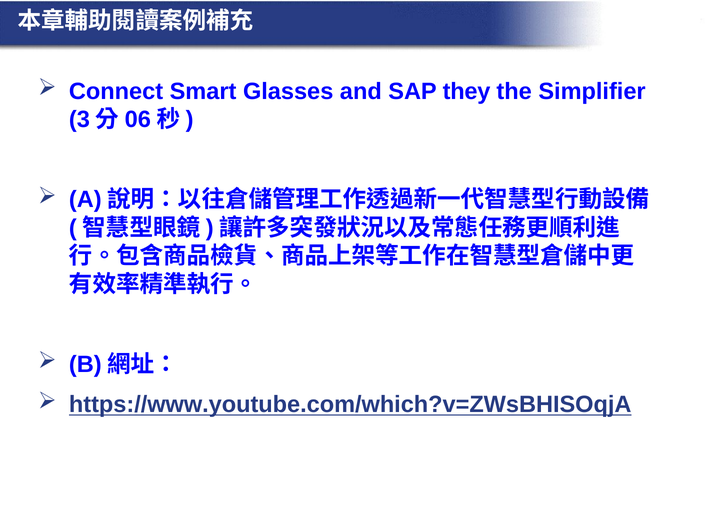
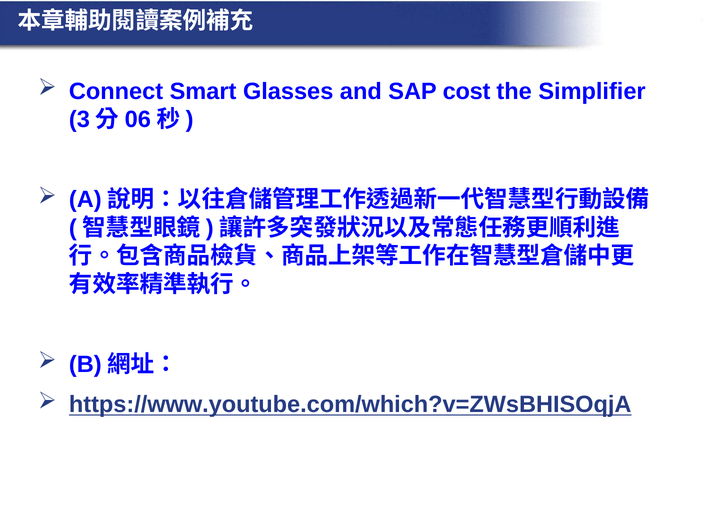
they: they -> cost (467, 91)
